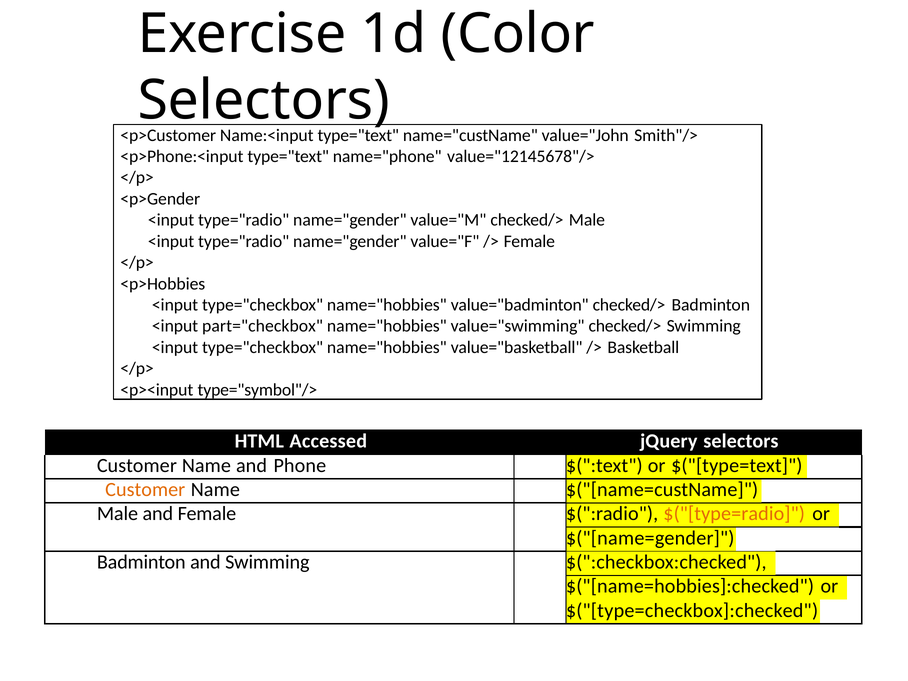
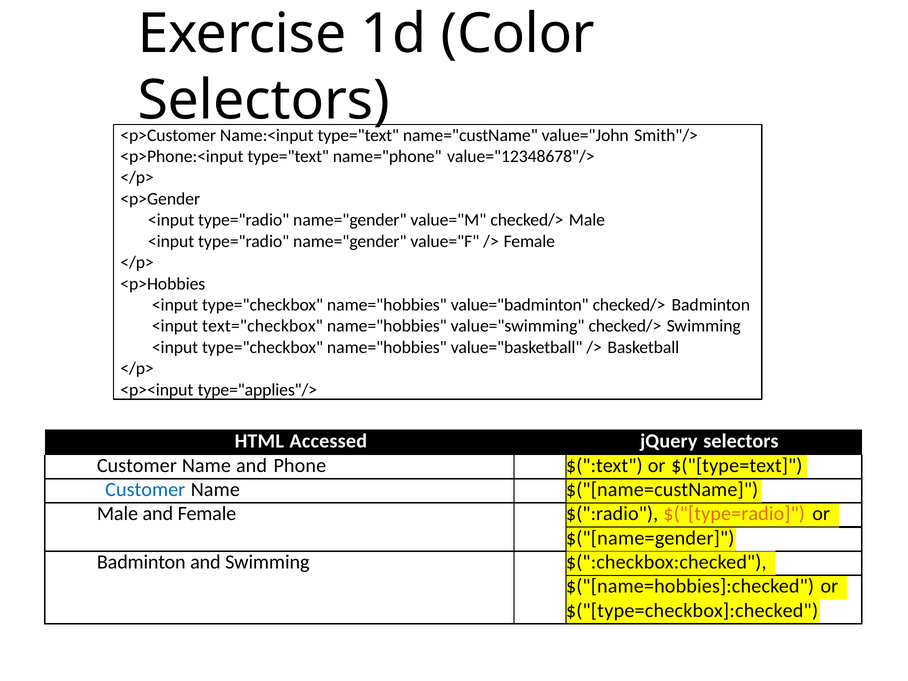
value="12145678"/>: value="12145678"/> -> value="12348678"/> (521, 156)
part="checkbox: part="checkbox -> text="checkbox (262, 326)
type="symbol"/>: type="symbol"/> -> type="applies"/> (257, 390)
Customer colour: orange -> blue (145, 489)
